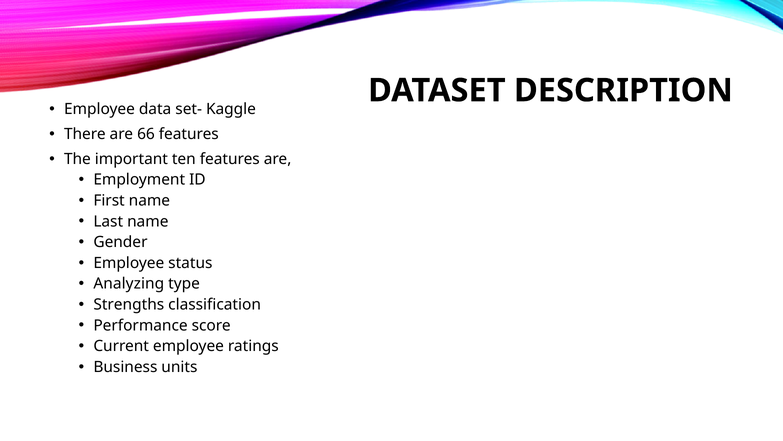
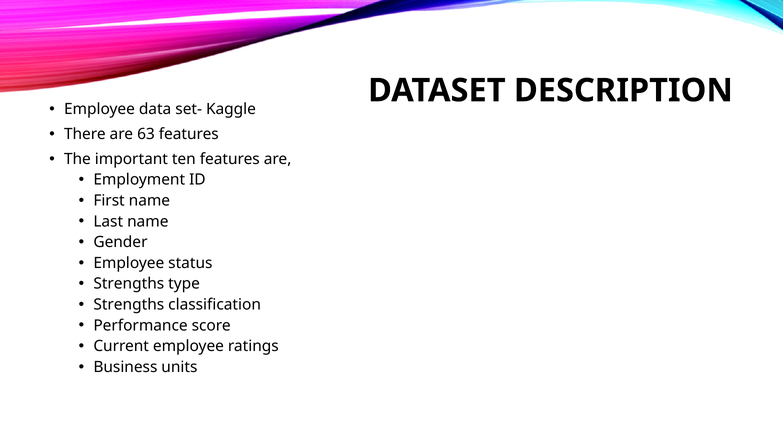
66: 66 -> 63 (146, 134)
Analyzing: Analyzing -> Strengths (129, 284)
